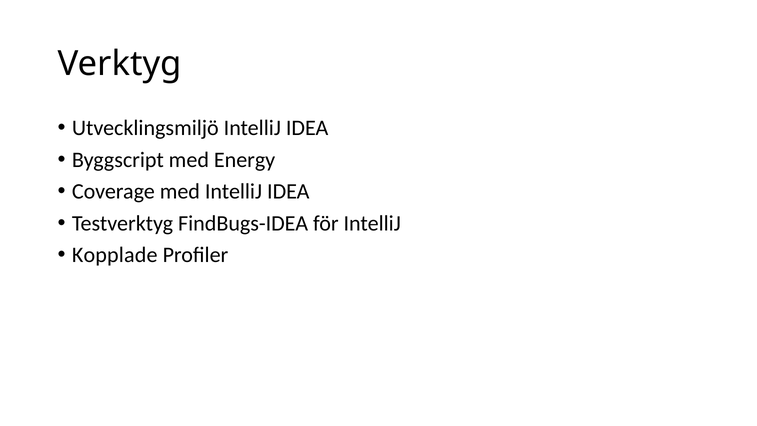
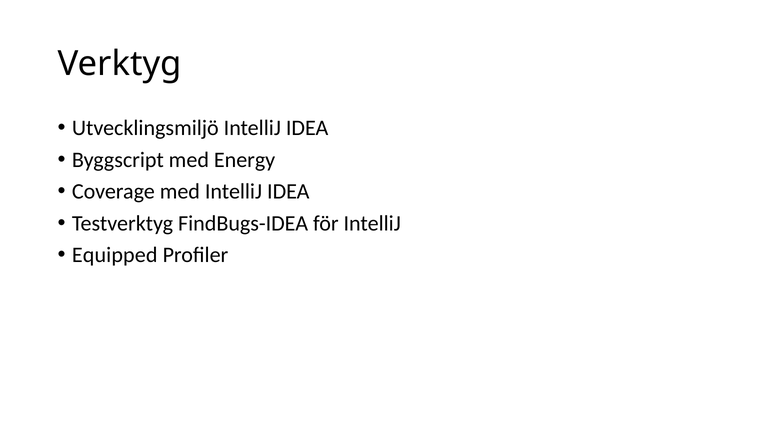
Kopplade: Kopplade -> Equipped (115, 255)
